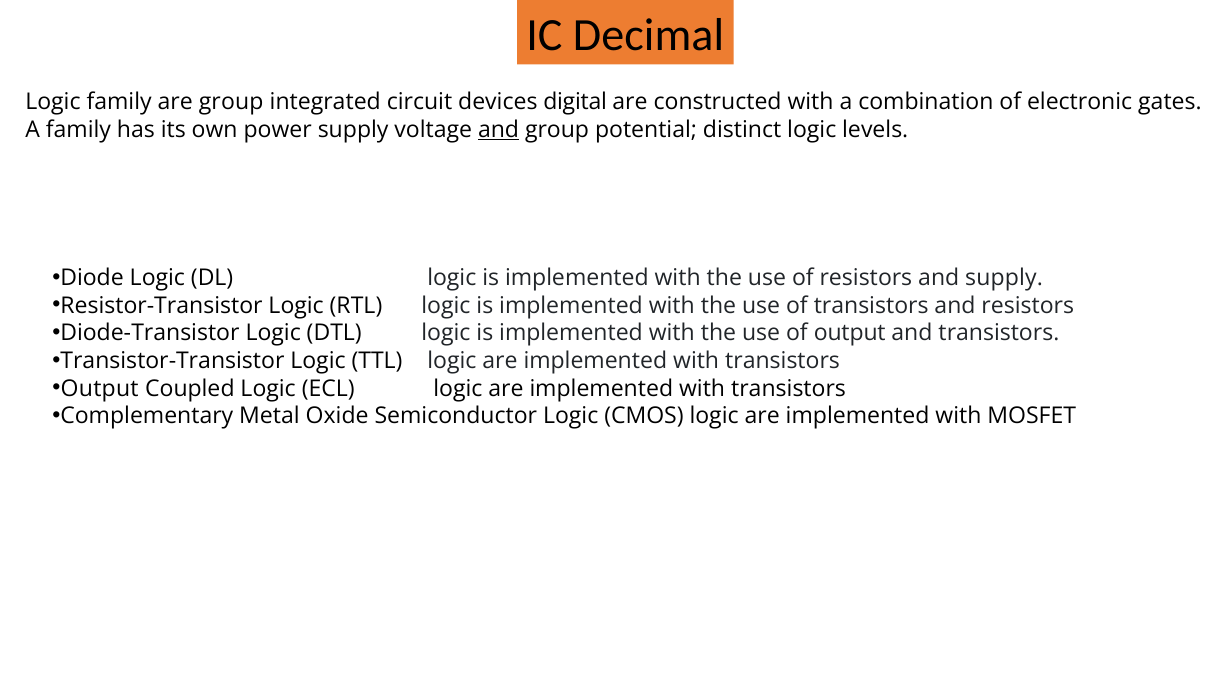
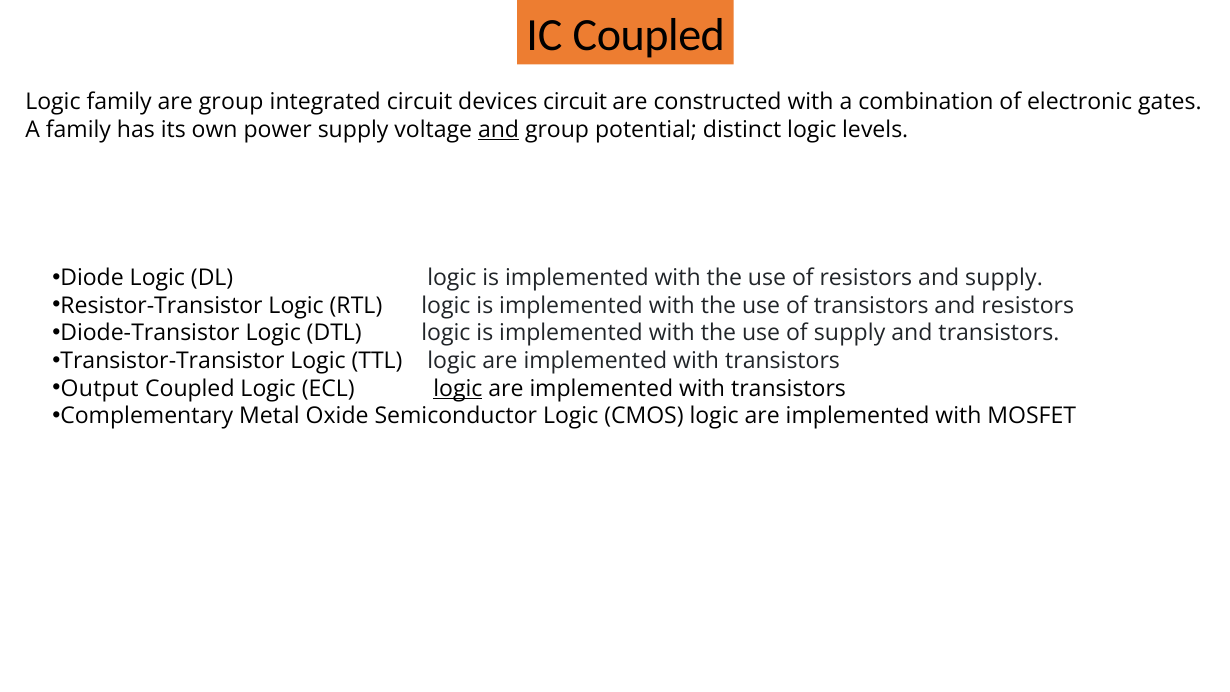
IC Decimal: Decimal -> Coupled (649, 35)
devices digital: digital -> circuit (575, 102)
of output: output -> supply (850, 333)
logic underline: none -> present (458, 388)
